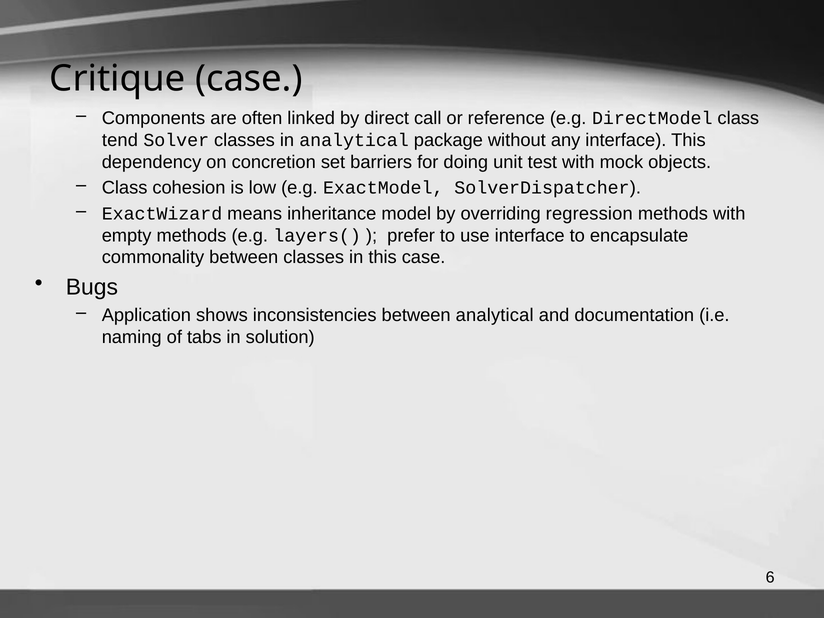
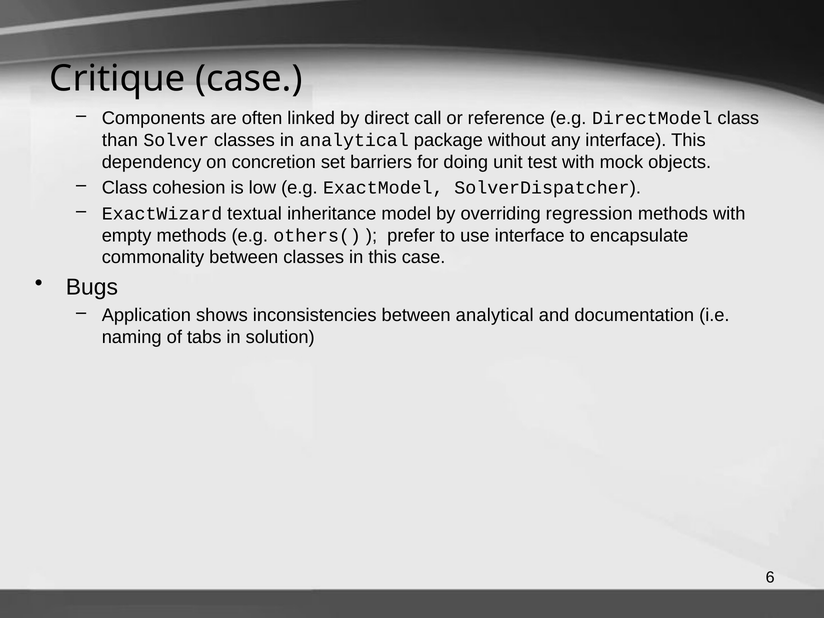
tend: tend -> than (120, 140)
means: means -> textual (255, 214)
layers(: layers( -> others( (317, 235)
